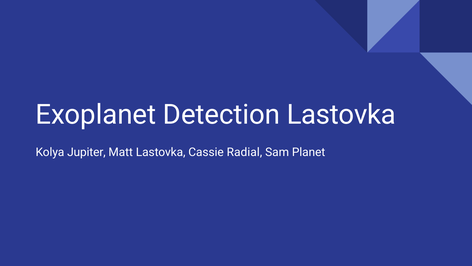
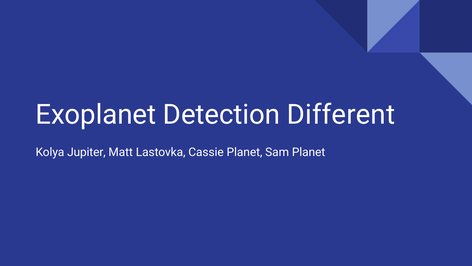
Detection Lastovka: Lastovka -> Different (341, 114)
Cassie Radial: Radial -> Planet (245, 152)
